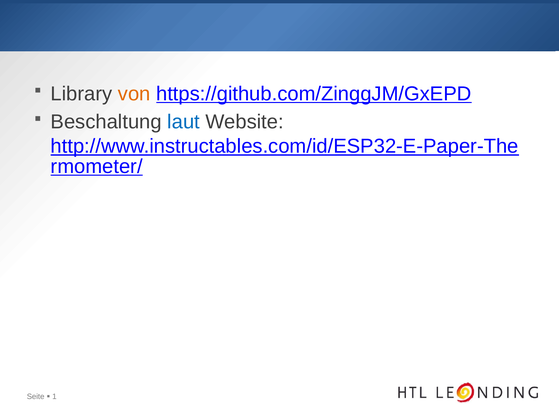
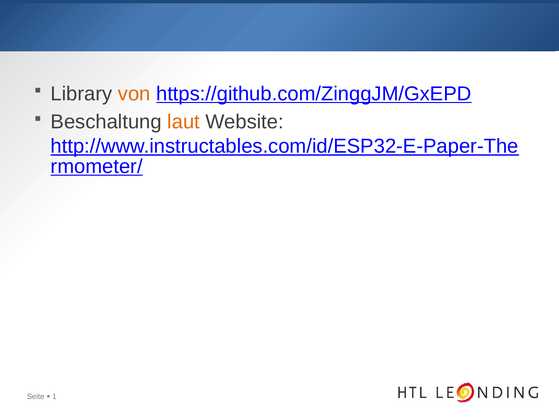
laut colour: blue -> orange (184, 122)
